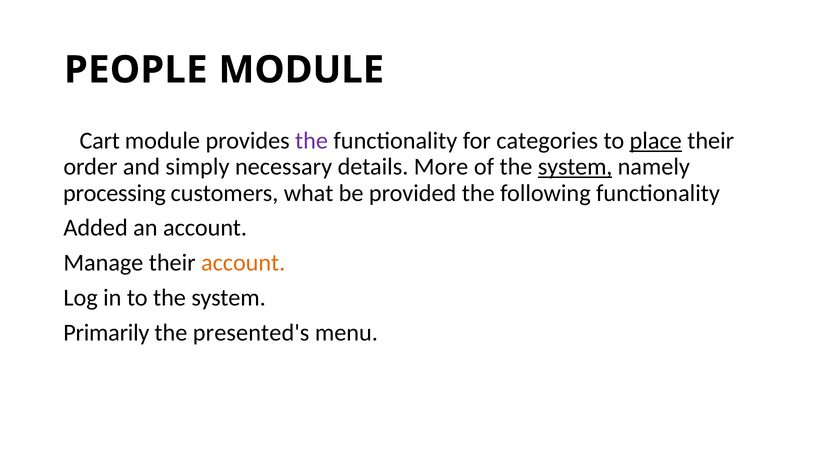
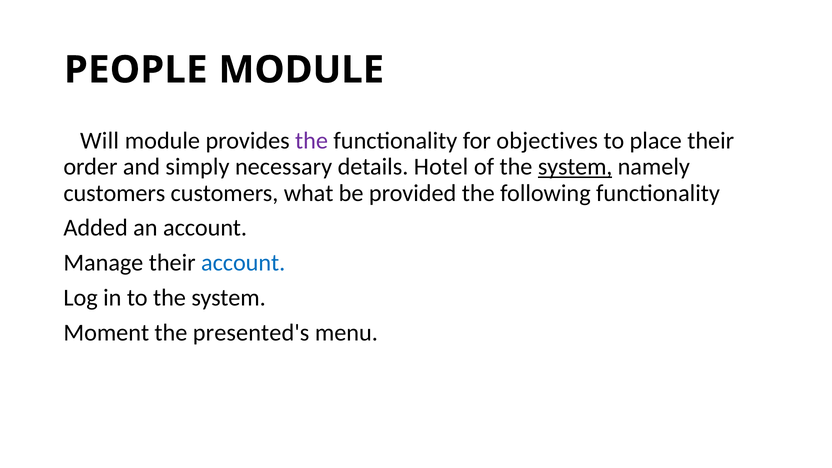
Cart: Cart -> Will (100, 141)
categories: categories -> objectives (547, 141)
place underline: present -> none (656, 141)
More: More -> Hotel (441, 167)
processing: processing -> customers (114, 193)
account colour: orange -> blue (243, 263)
Primarily: Primarily -> Moment (106, 333)
